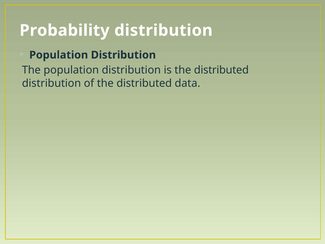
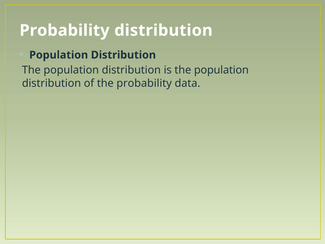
is the distributed: distributed -> population (221, 70)
of the distributed: distributed -> probability (144, 83)
